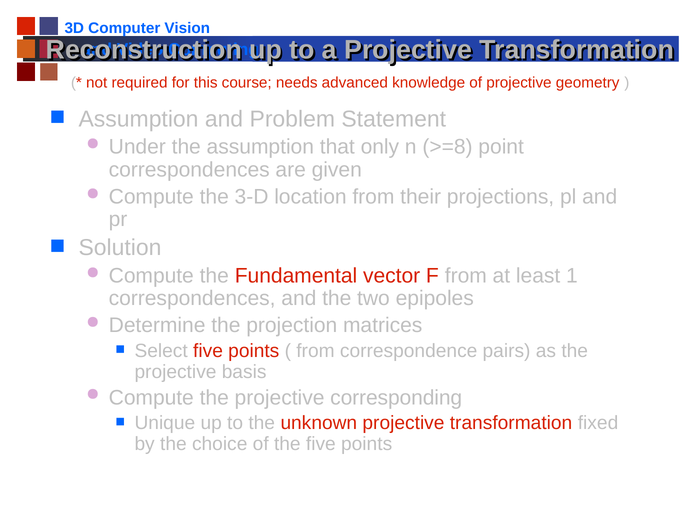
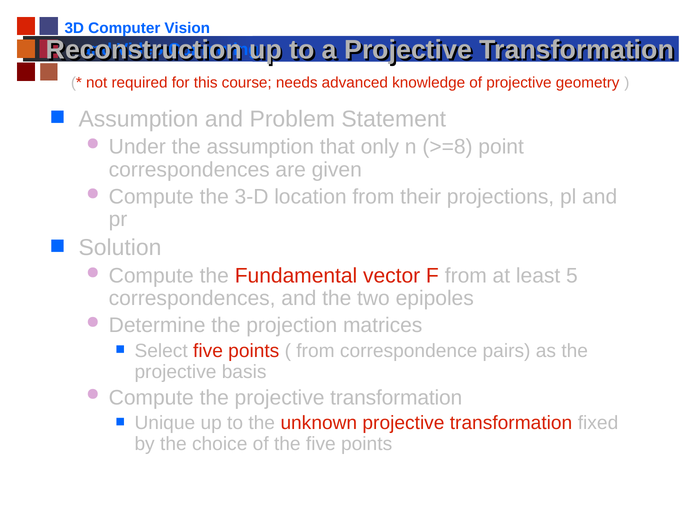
1: 1 -> 5 (572, 276)
the projective corresponding: corresponding -> transformation (396, 397)
